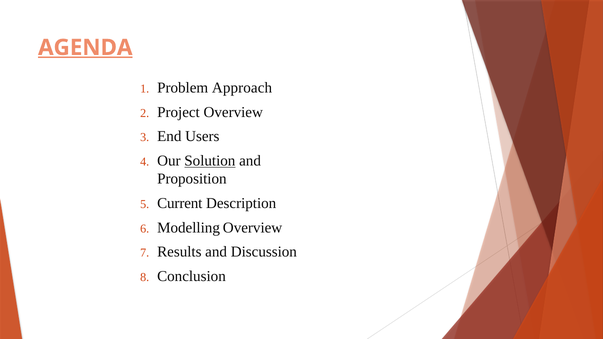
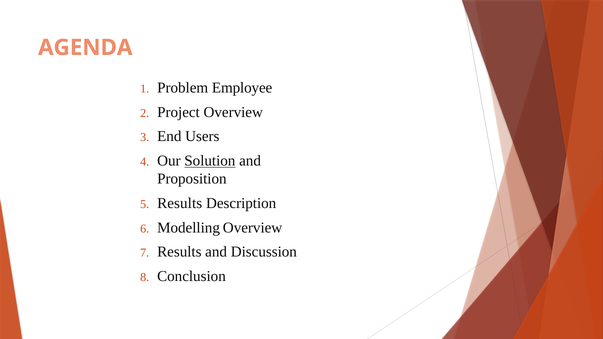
AGENDA underline: present -> none (85, 48)
Approach: Approach -> Employee (242, 88)
Current: Current -> Results (180, 203)
